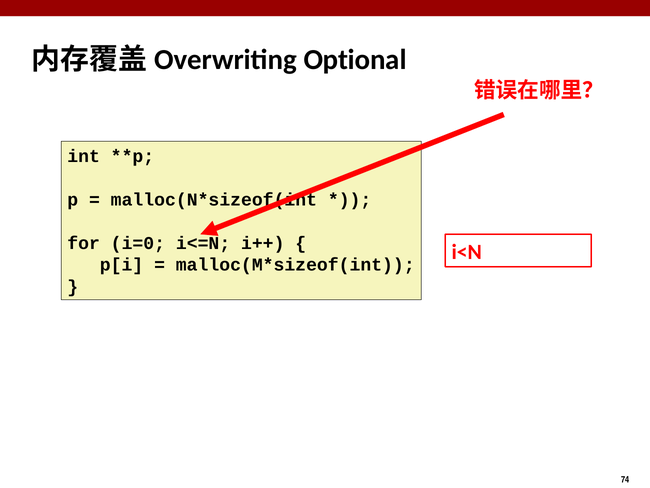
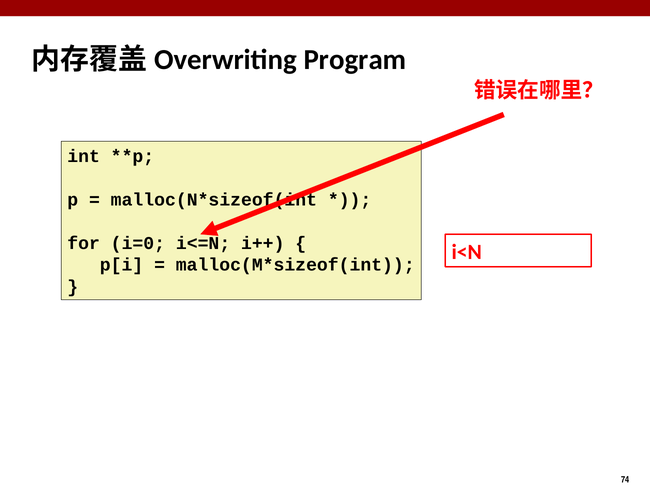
Optional: Optional -> Program (355, 60)
